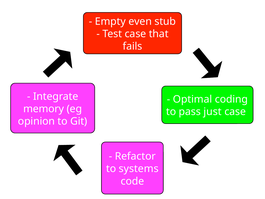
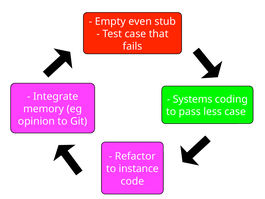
Optimal: Optimal -> Systems (193, 99)
just: just -> less (213, 112)
systems: systems -> instance (139, 169)
